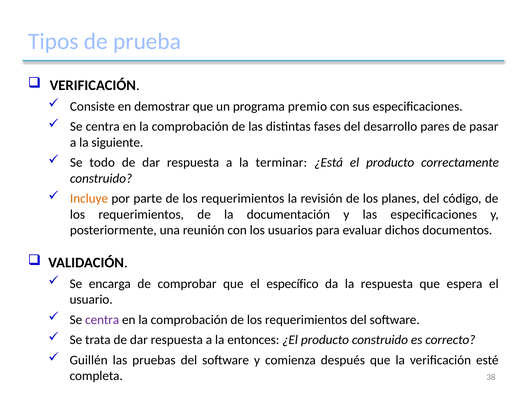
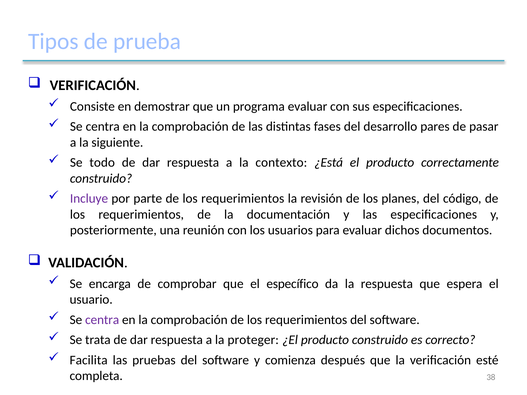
programa premio: premio -> evaluar (308, 106)
terminar: terminar -> contexto (281, 163)
Incluye colour: orange -> purple (89, 199)
entonces: entonces -> proteger (253, 340)
Guillén: Guillén -> Facilita (89, 360)
